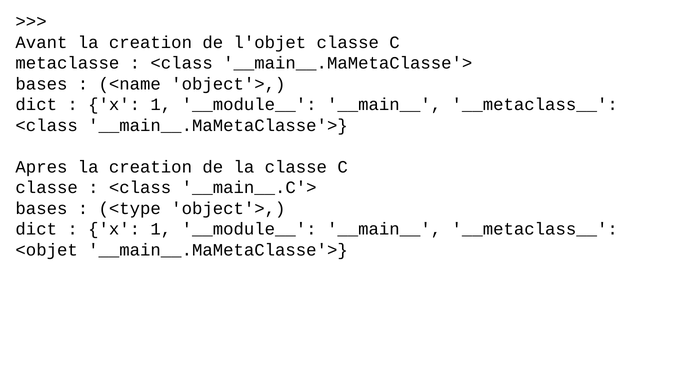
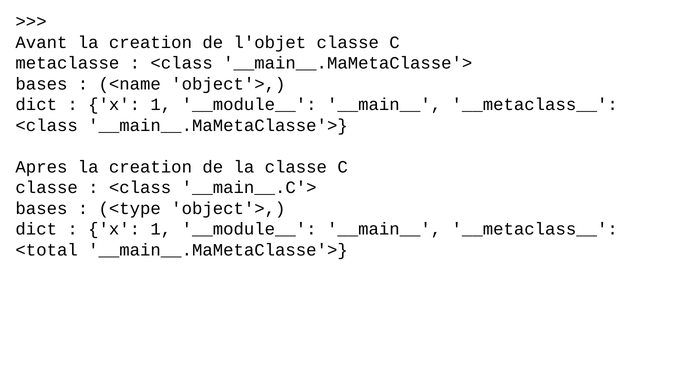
<objet: <objet -> <total (47, 250)
